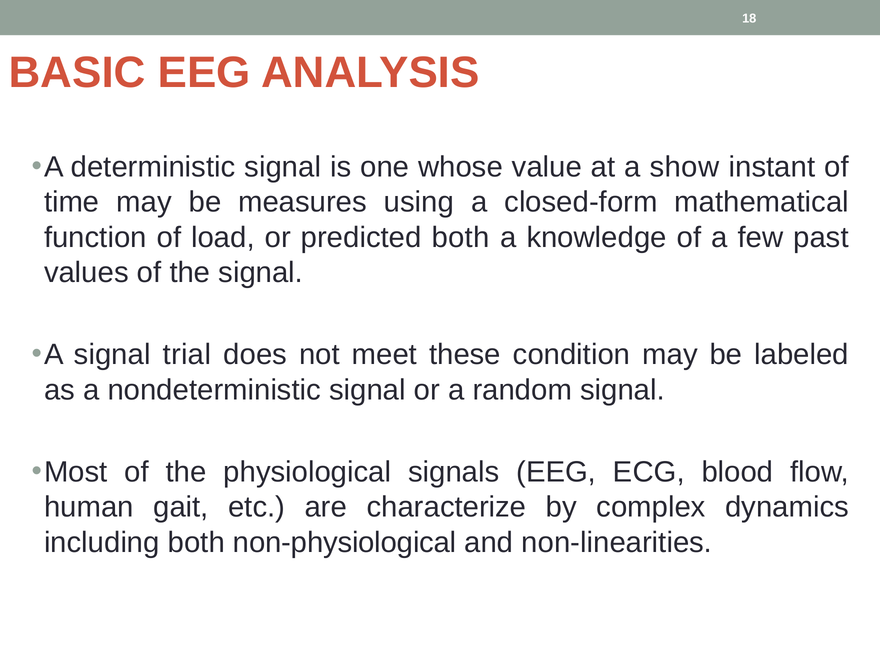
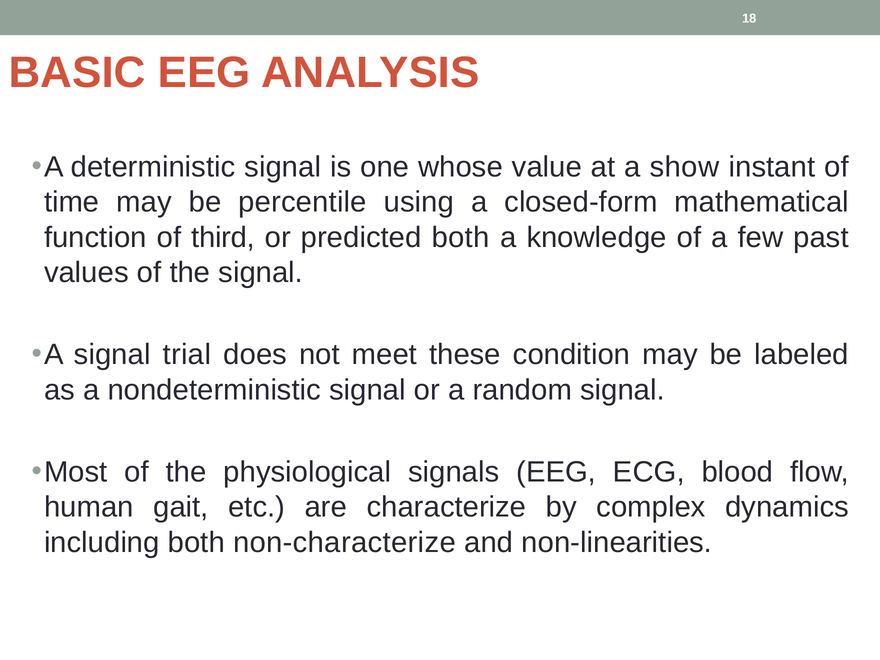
measures: measures -> percentile (302, 202)
load: load -> third (223, 237)
non-physiological: non-physiological -> non-characterize (344, 542)
